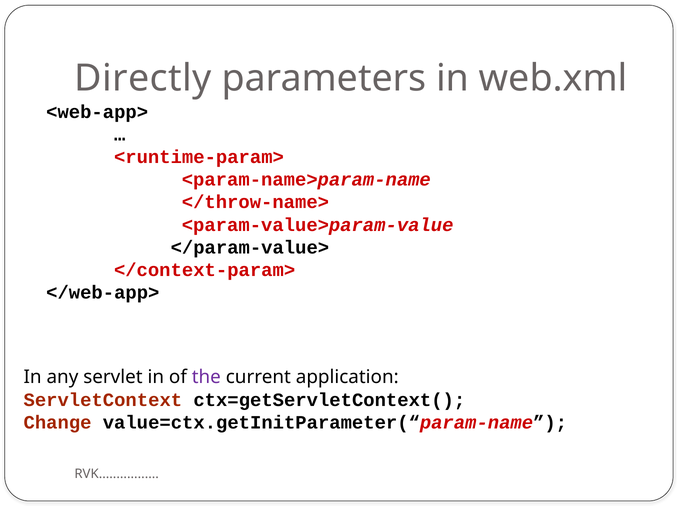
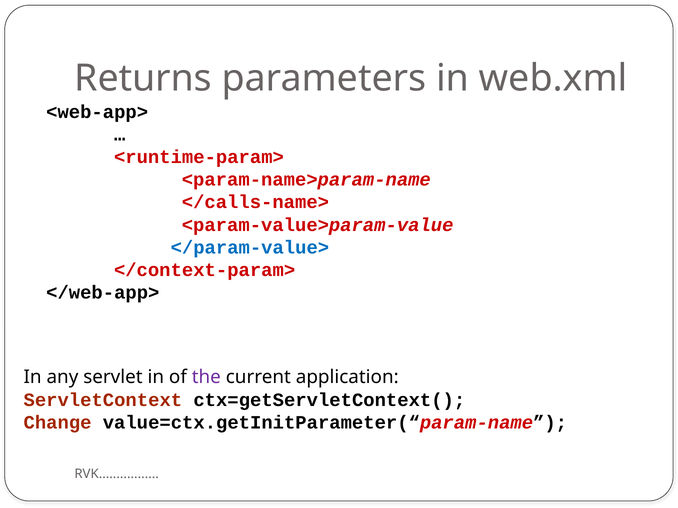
Directly: Directly -> Returns (143, 78)
</throw-name>: </throw-name> -> </calls-name> (255, 202)
</param-value> colour: black -> blue (250, 248)
